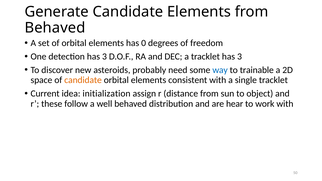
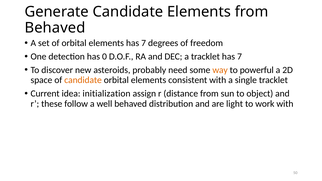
elements has 0: 0 -> 7 (144, 43)
detection has 3: 3 -> 0 (104, 57)
tracklet has 3: 3 -> 7 (240, 57)
way colour: blue -> orange (220, 70)
trainable: trainable -> powerful (257, 70)
hear: hear -> light (235, 104)
